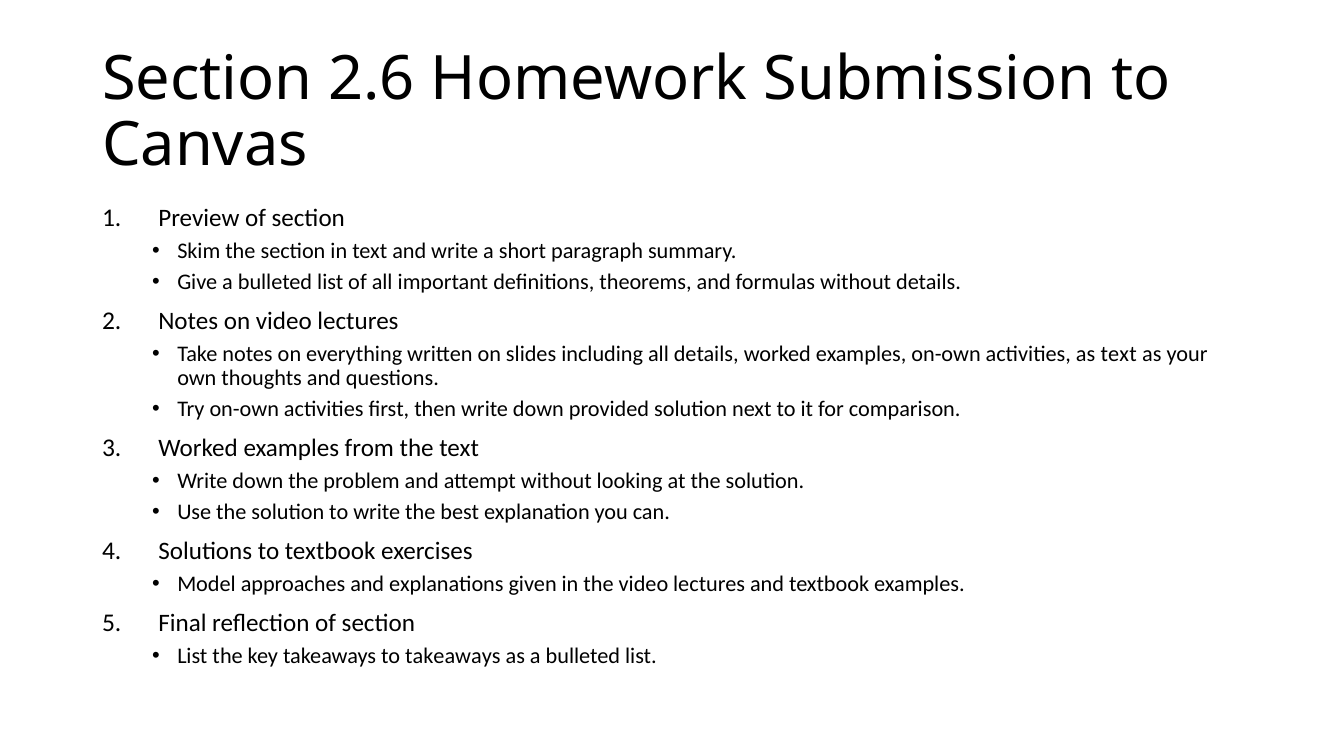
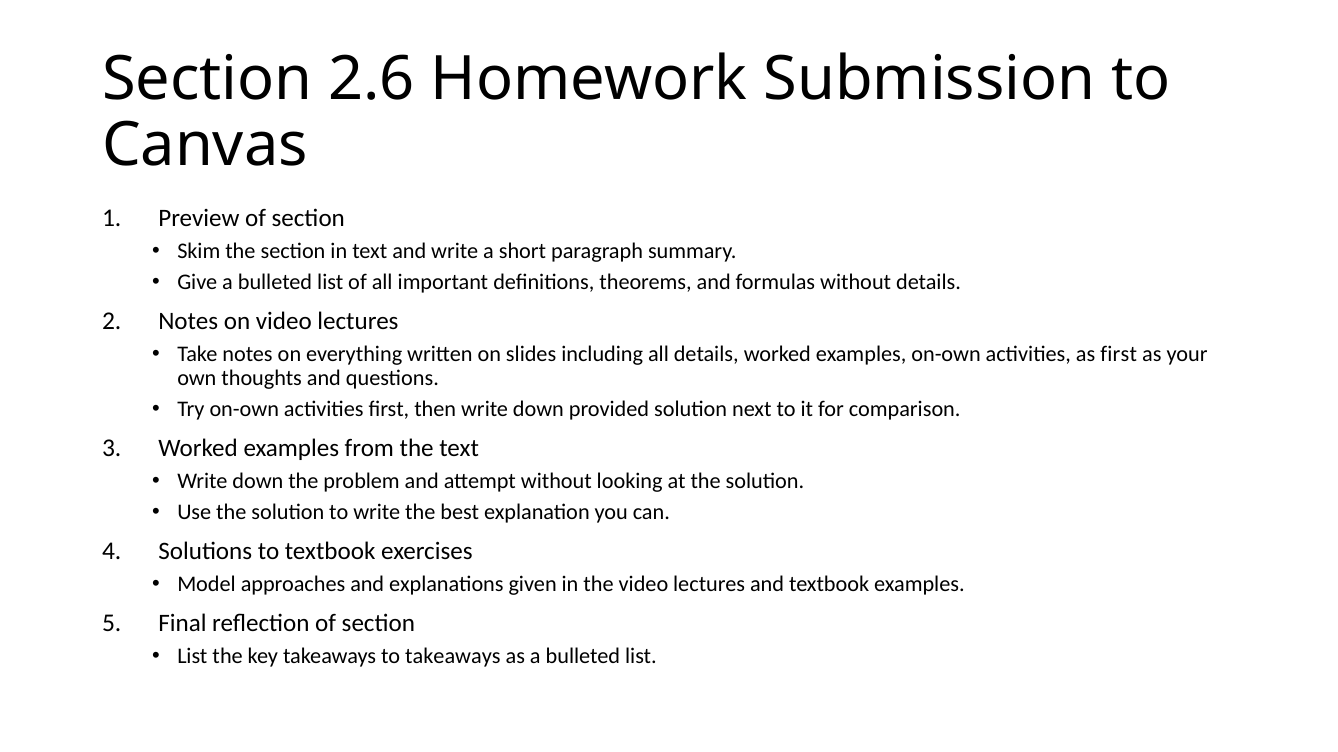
as text: text -> first (1119, 354)
